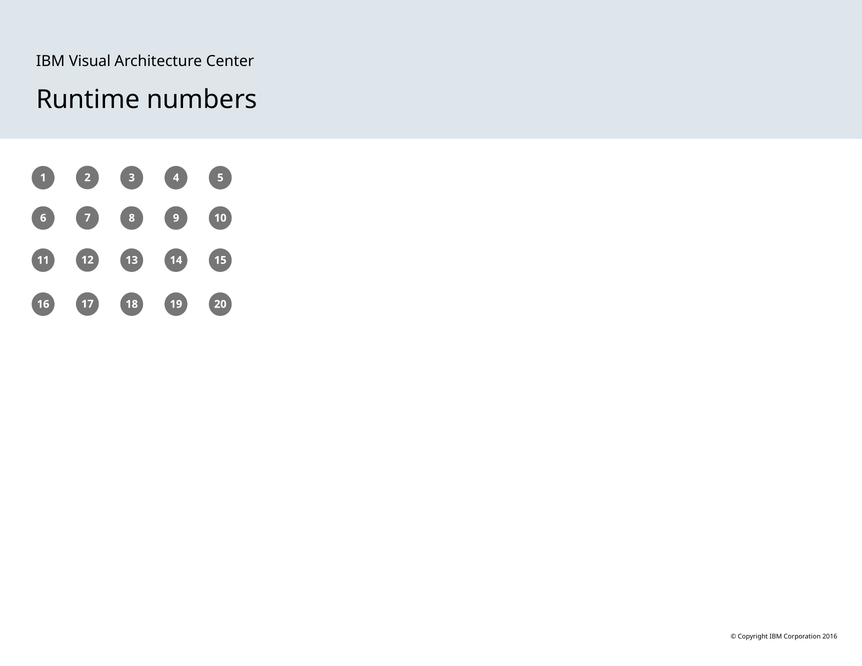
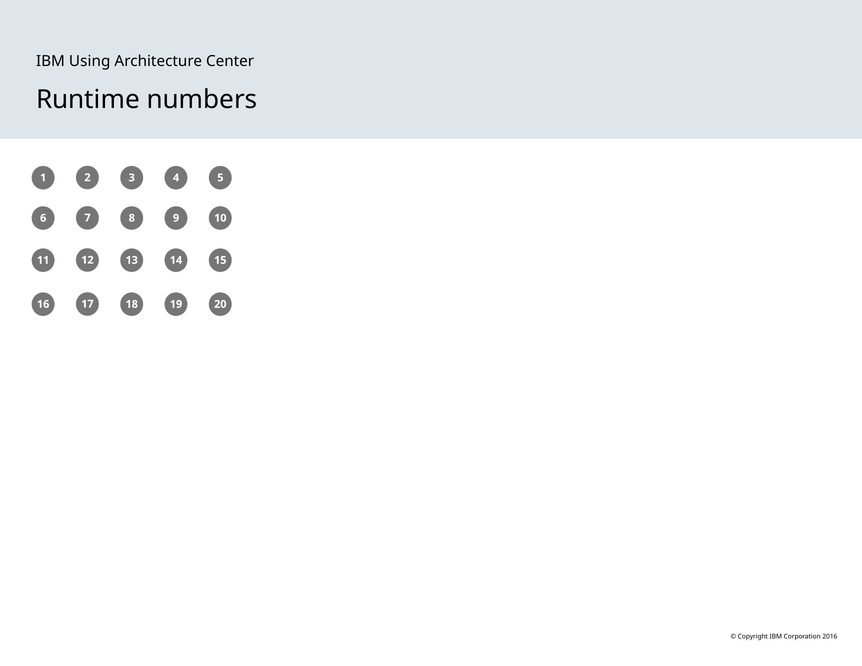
Visual: Visual -> Using (90, 61)
